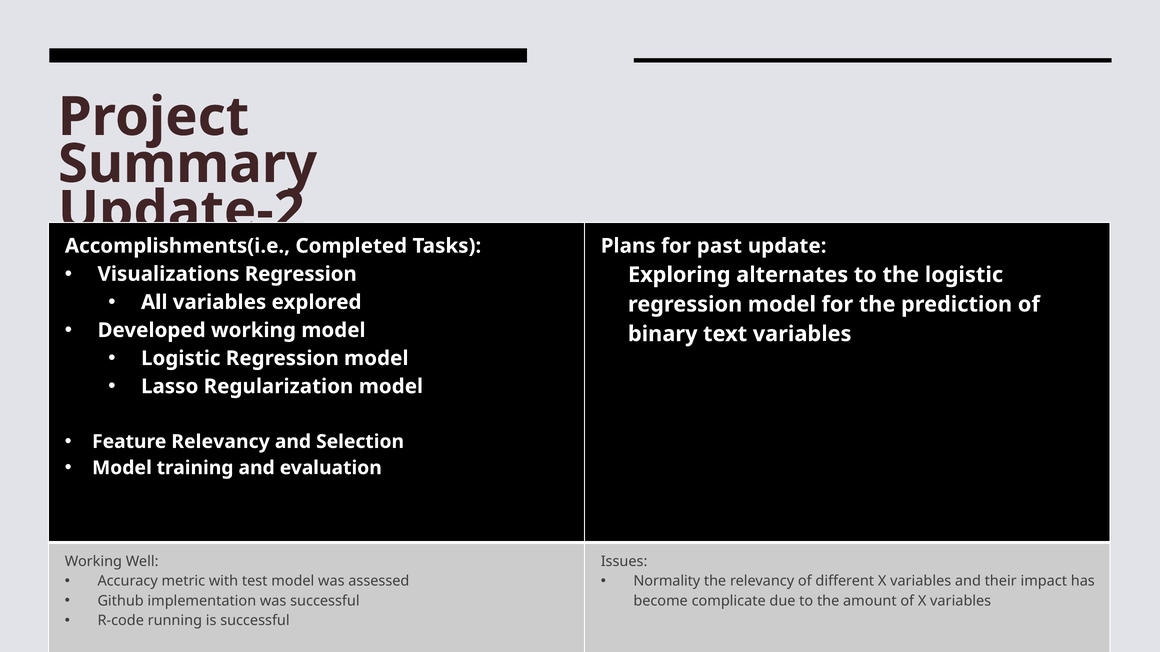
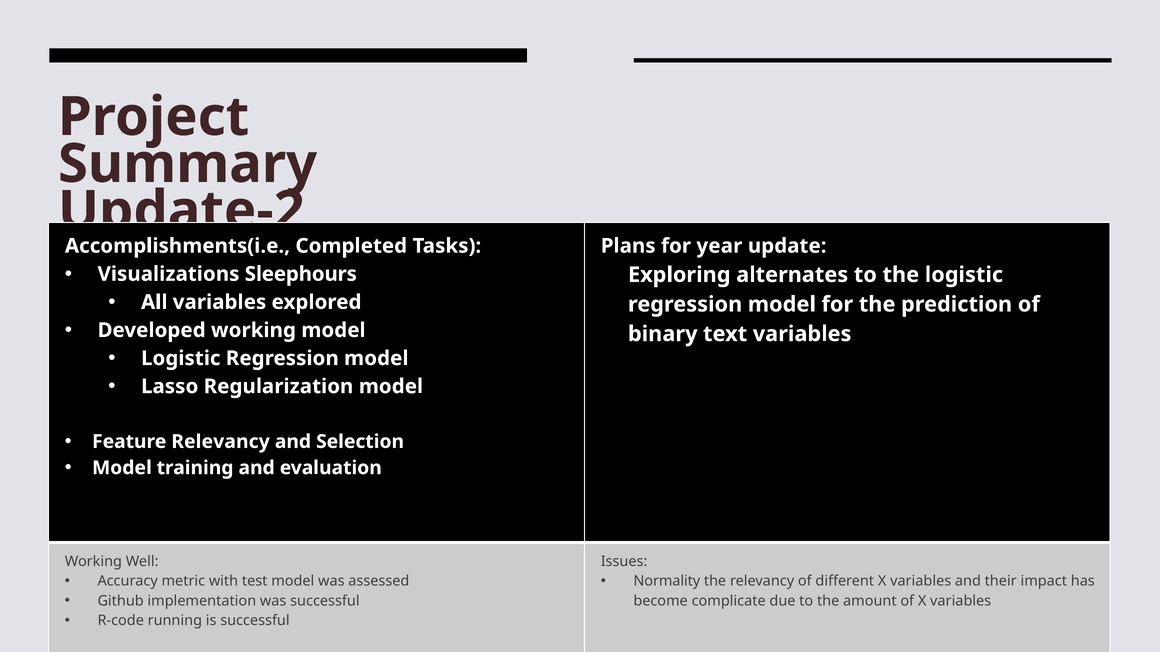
past: past -> year (719, 246)
Visualizations Regression: Regression -> Sleephours (301, 274)
